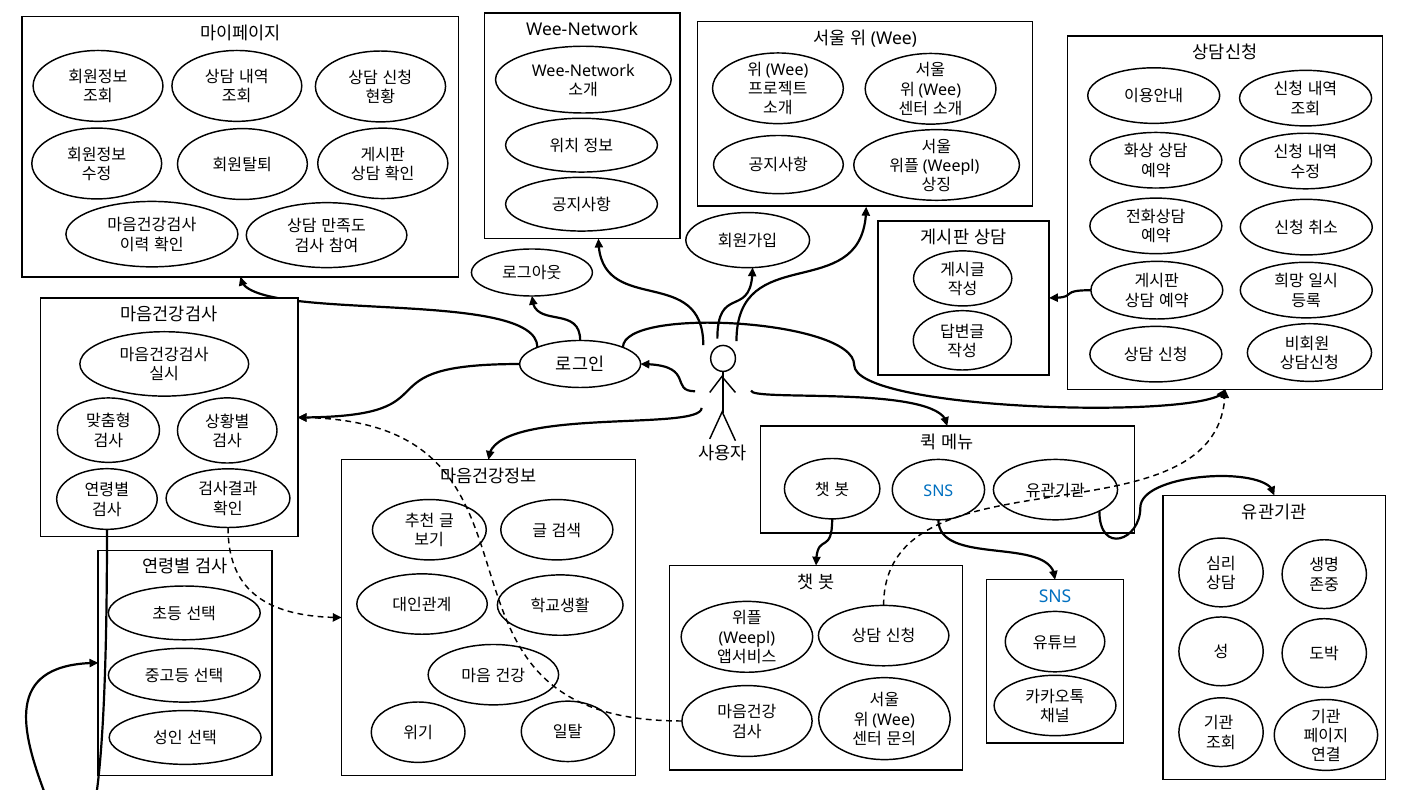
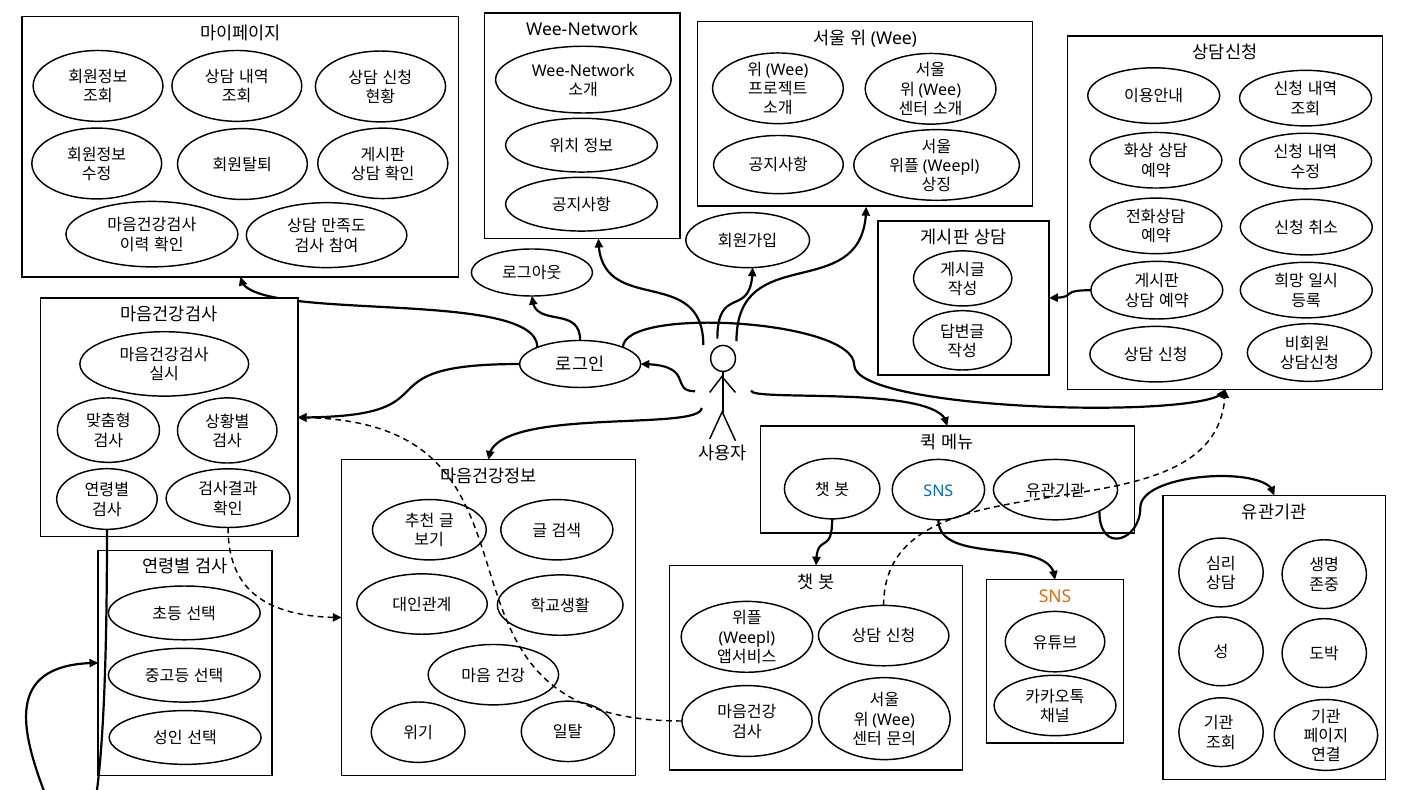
SNS colour: blue -> orange (1055, 596)
